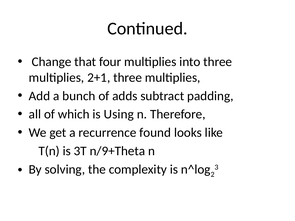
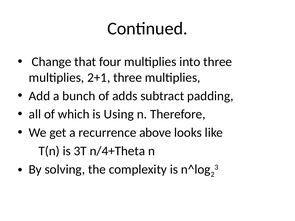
found: found -> above (155, 133)
n/9+Theta: n/9+Theta -> n/4+Theta (117, 151)
